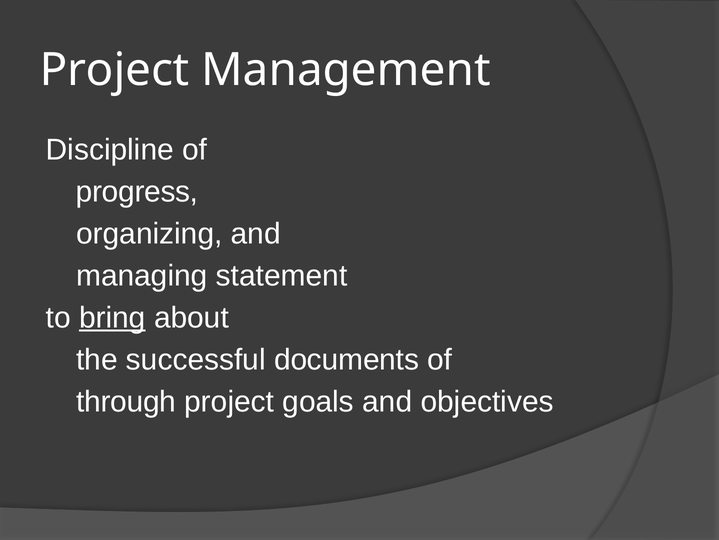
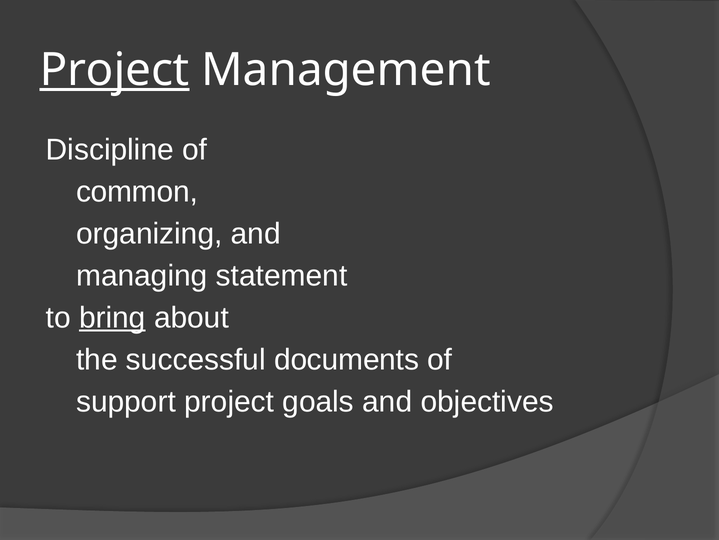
Project underline: none -> present (115, 70)
progress: progress -> common (137, 191)
through: through -> support (126, 401)
